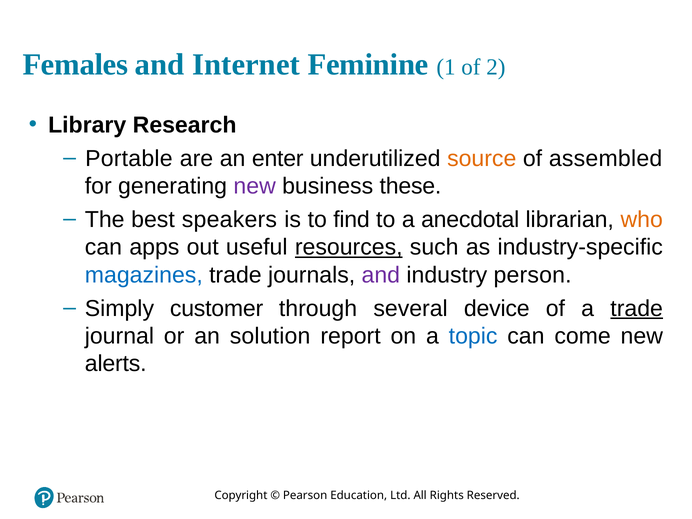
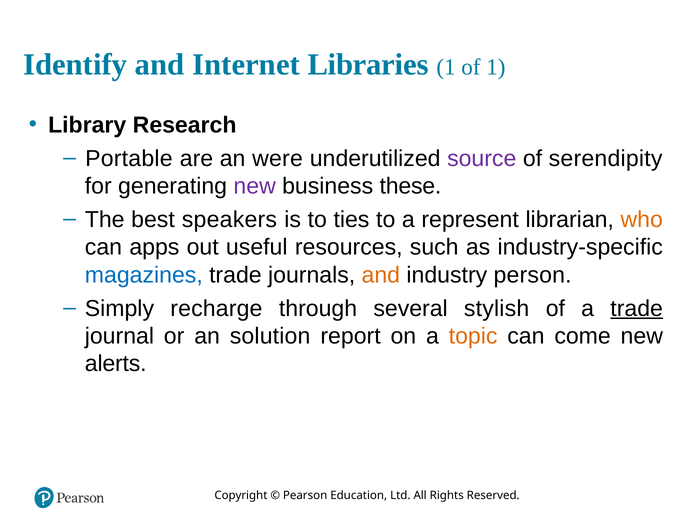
Females: Females -> Identify (75, 64)
Feminine: Feminine -> Libraries (368, 64)
of 2: 2 -> 1 (496, 67)
enter: enter -> were (277, 158)
source colour: orange -> purple (482, 158)
assembled: assembled -> serendipity (606, 158)
find: find -> ties (351, 220)
anecdotal: anecdotal -> represent (470, 220)
resources underline: present -> none (349, 247)
and colour: purple -> orange (381, 275)
customer: customer -> recharge (216, 308)
device: device -> stylish (497, 308)
topic colour: blue -> orange (473, 336)
